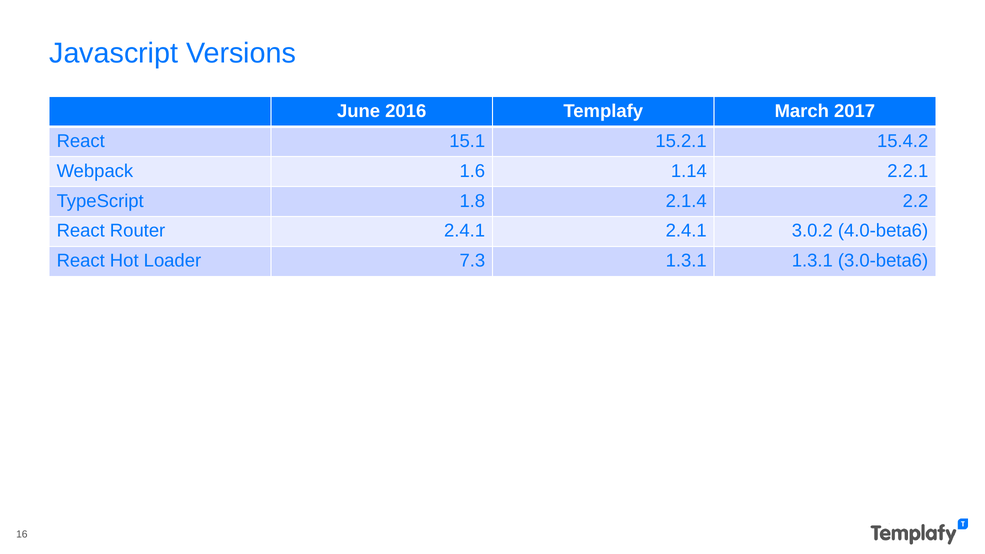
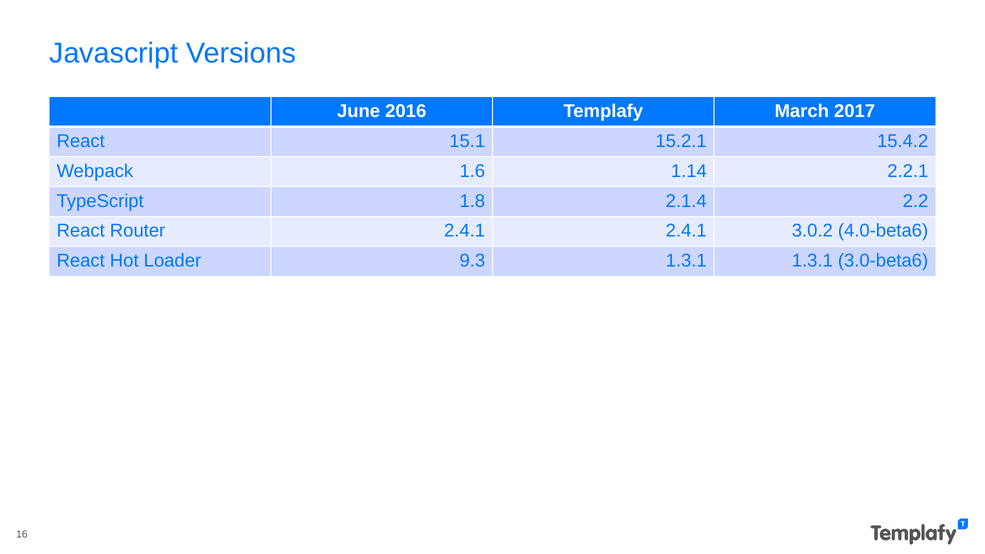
7.3: 7.3 -> 9.3 (472, 261)
